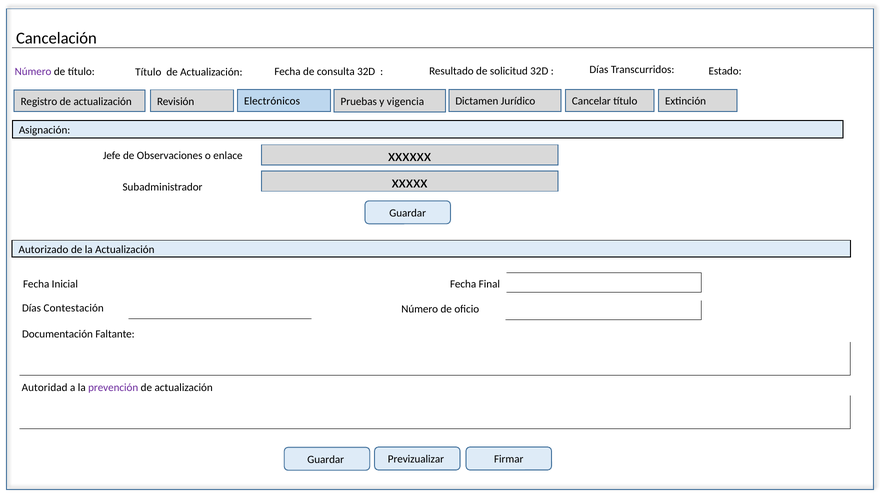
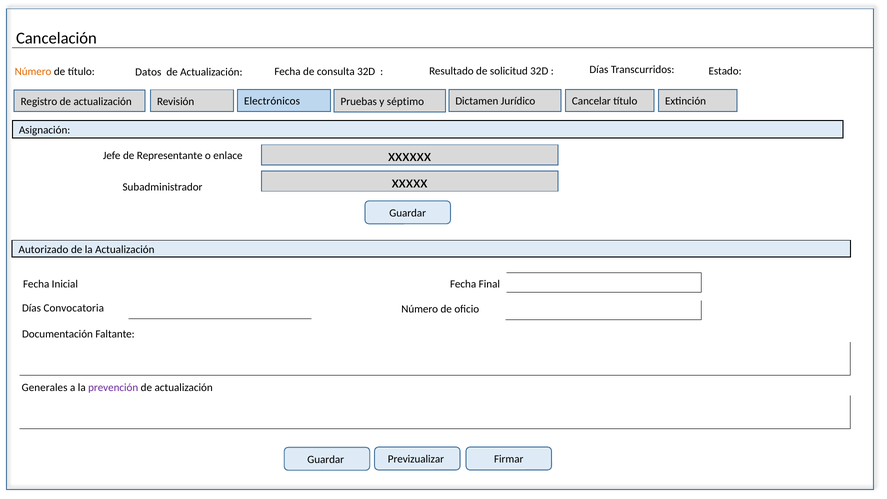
Número colour: purple -> orange (33, 72)
título Título: Título -> Datos (148, 72)
vigencia: vigencia -> séptimo (405, 101)
Observaciones: Observaciones -> Representante (170, 155)
Contestación: Contestación -> Convocatoria (74, 308)
Autoridad: Autoridad -> Generales (45, 388)
